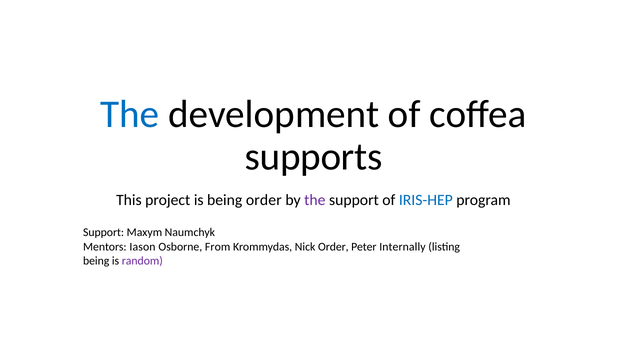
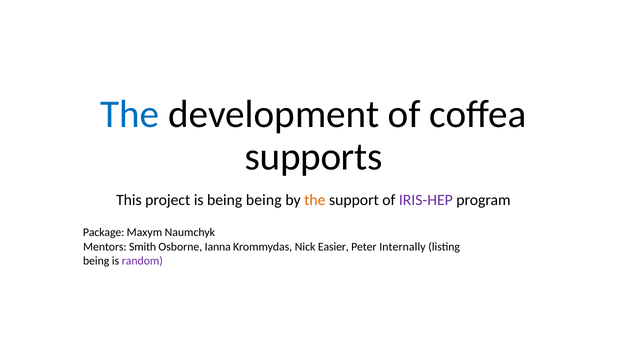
being order: order -> being (264, 200)
the colour: purple -> orange (315, 200)
IRIS-HEP colour: blue -> purple (426, 200)
Support: Support -> Package (104, 232)
Iason: Iason -> Smith (143, 246)
From: From -> Ianna (218, 246)
Nick Order: Order -> Easier (333, 246)
